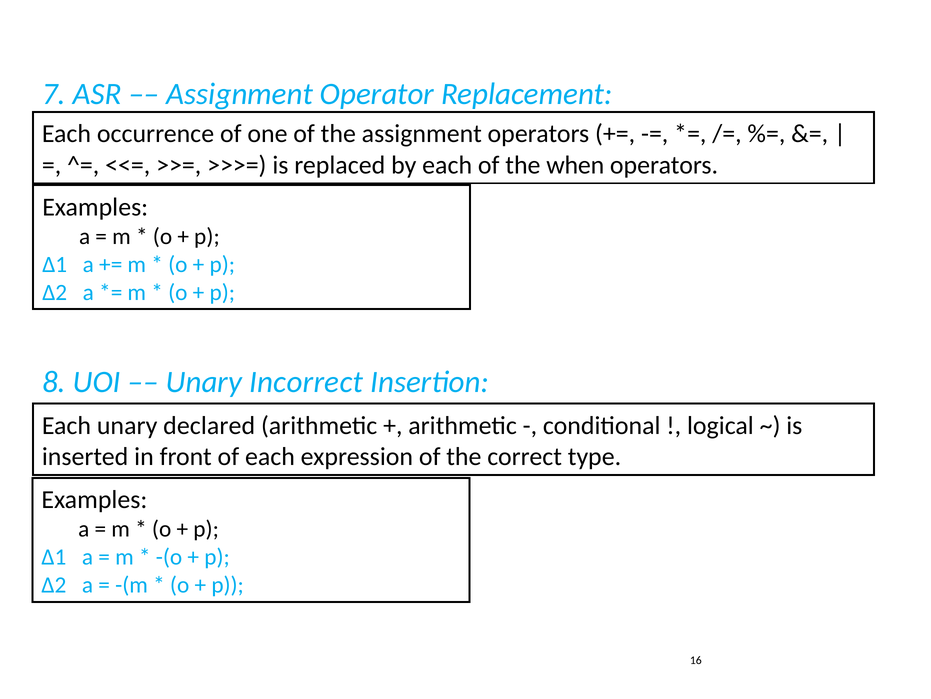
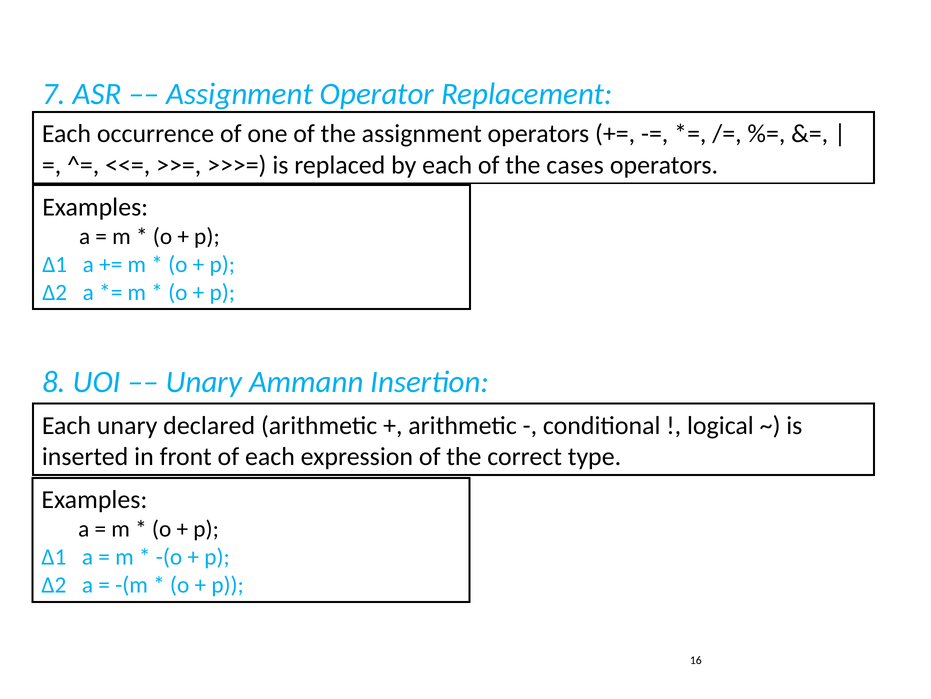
when: when -> cases (575, 165)
Incorrect: Incorrect -> Ammann (306, 382)
